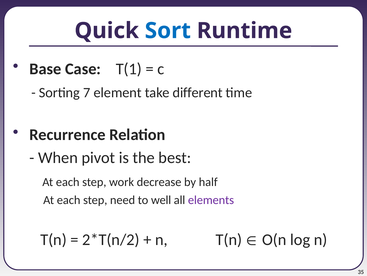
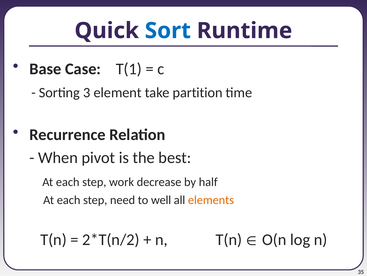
7: 7 -> 3 (87, 92)
different: different -> partition (198, 92)
elements colour: purple -> orange (211, 199)
